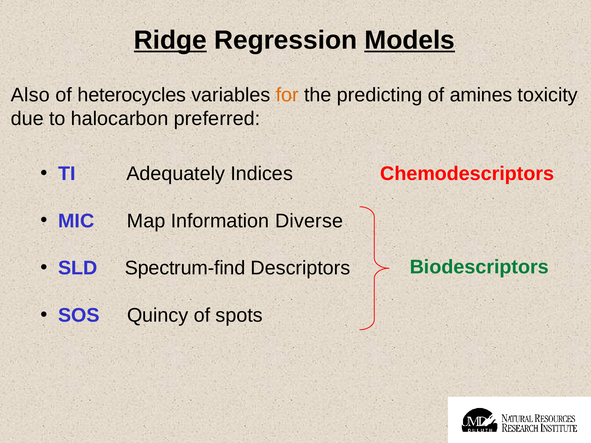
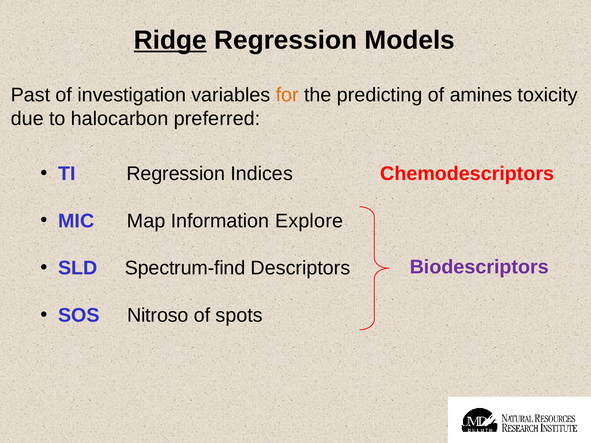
Models underline: present -> none (410, 40)
Also: Also -> Past (31, 95)
heterocycles: heterocycles -> investigation (132, 95)
TI Adequately: Adequately -> Regression (176, 174)
Diverse: Diverse -> Explore (309, 221)
Biodescriptors colour: green -> purple (479, 267)
Quincy: Quincy -> Nitroso (158, 316)
